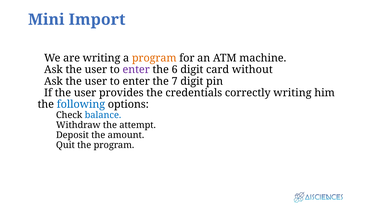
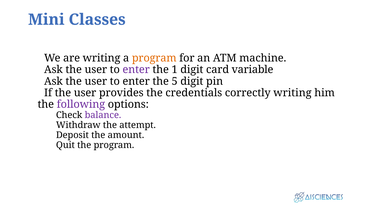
Import: Import -> Classes (97, 20)
6: 6 -> 1 (175, 70)
without: without -> variable (252, 70)
7: 7 -> 5 (175, 81)
following colour: blue -> purple (81, 104)
balance colour: blue -> purple (103, 115)
